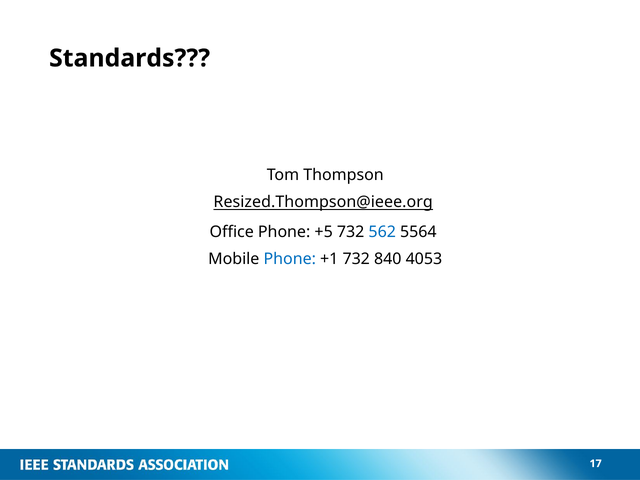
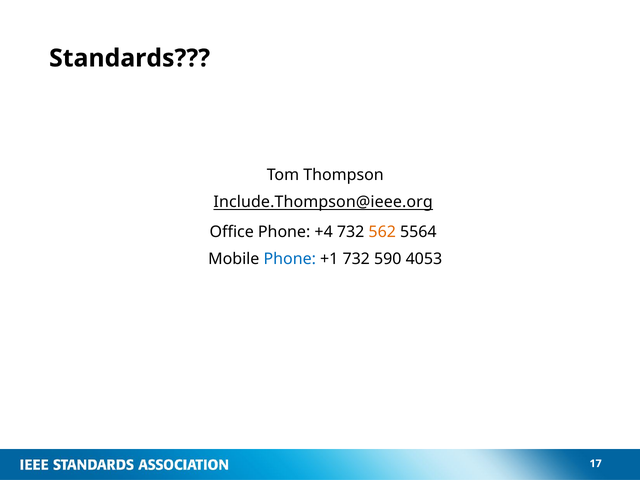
Resized.Thompson@ieee.org: Resized.Thompson@ieee.org -> Include.Thompson@ieee.org (323, 202)
+5: +5 -> +4 (324, 232)
562 colour: blue -> orange (382, 232)
840: 840 -> 590 (388, 259)
